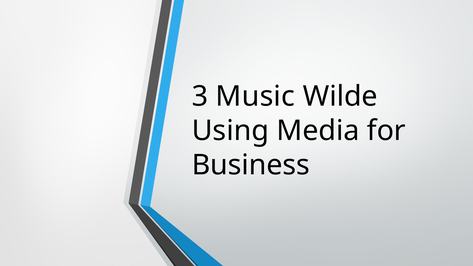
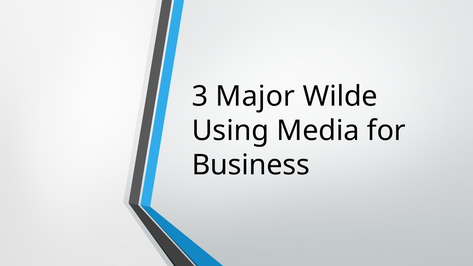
Music: Music -> Major (255, 96)
